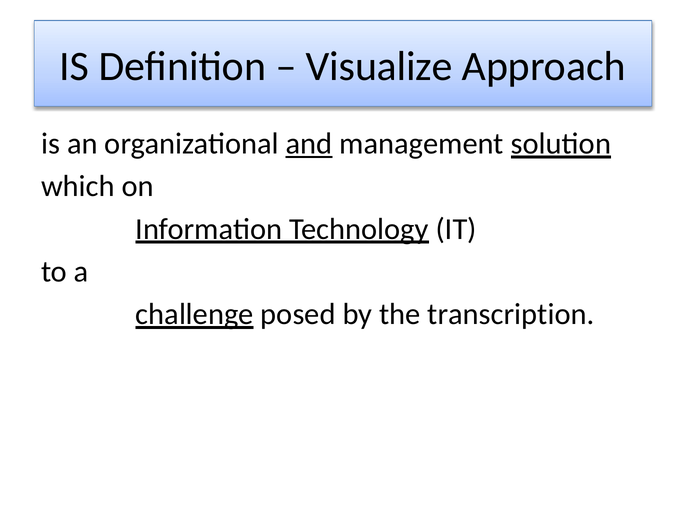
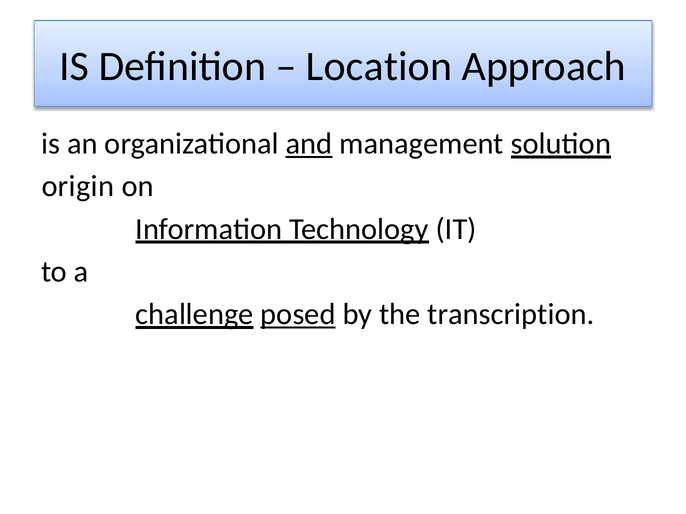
Visualize: Visualize -> Location (379, 66)
which: which -> origin (78, 187)
posed underline: none -> present (298, 315)
